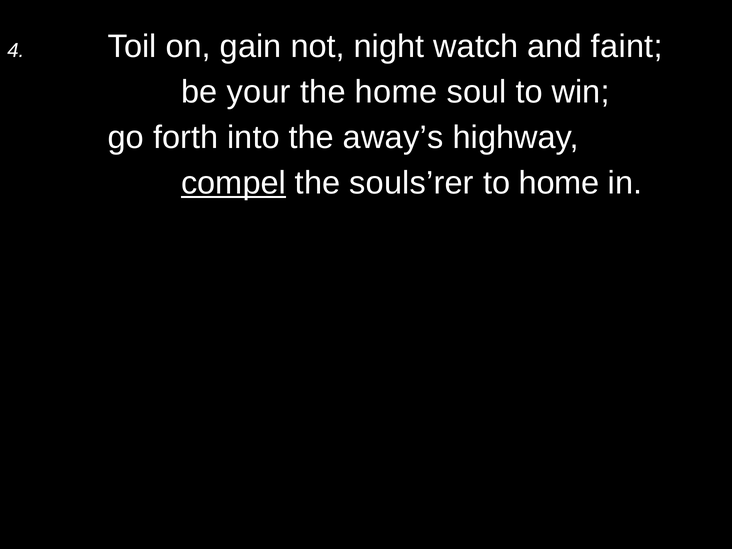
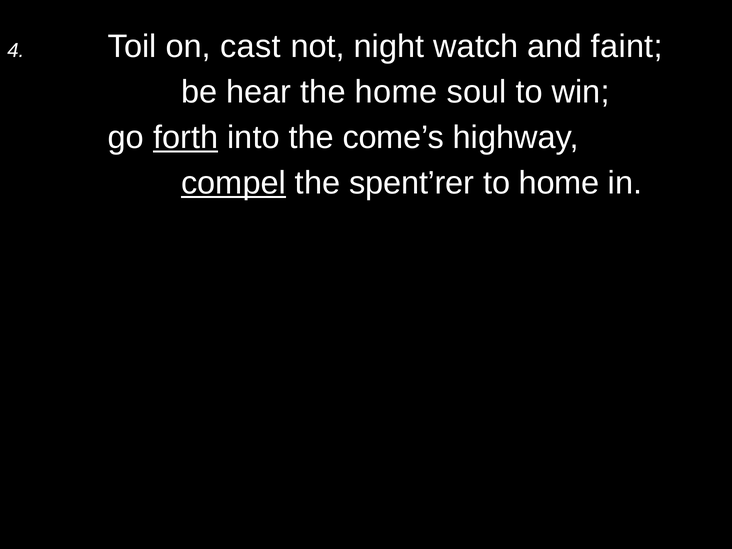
gain: gain -> cast (251, 46)
your: your -> hear (259, 92)
forth underline: none -> present (186, 137)
away’s: away’s -> come’s (393, 137)
souls’rer: souls’rer -> spent’rer (412, 183)
